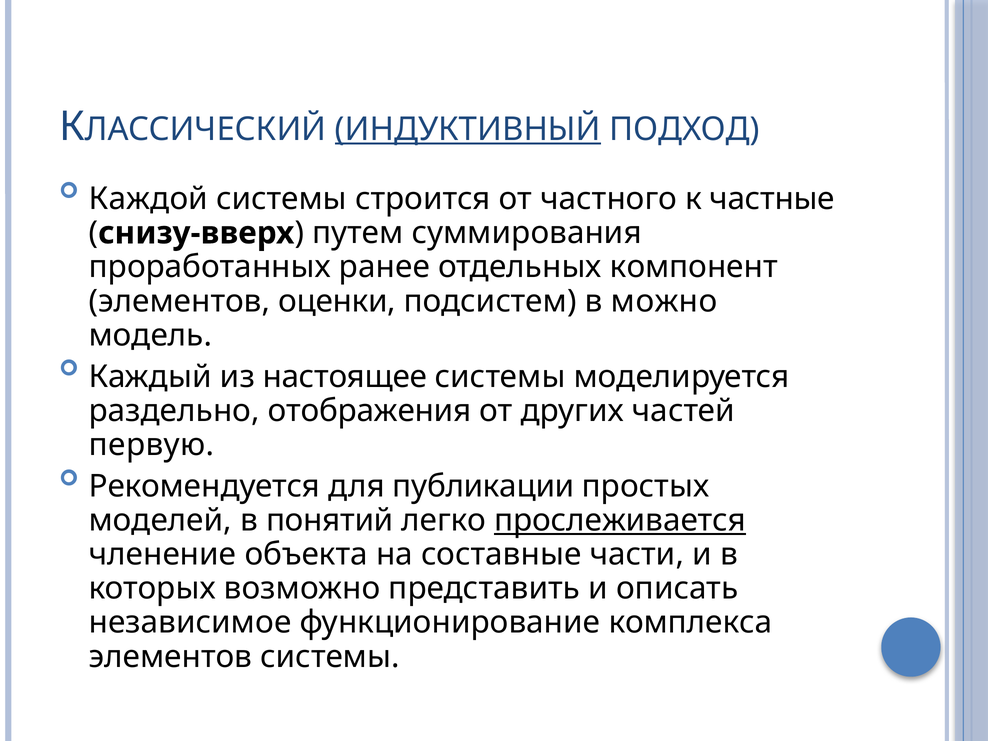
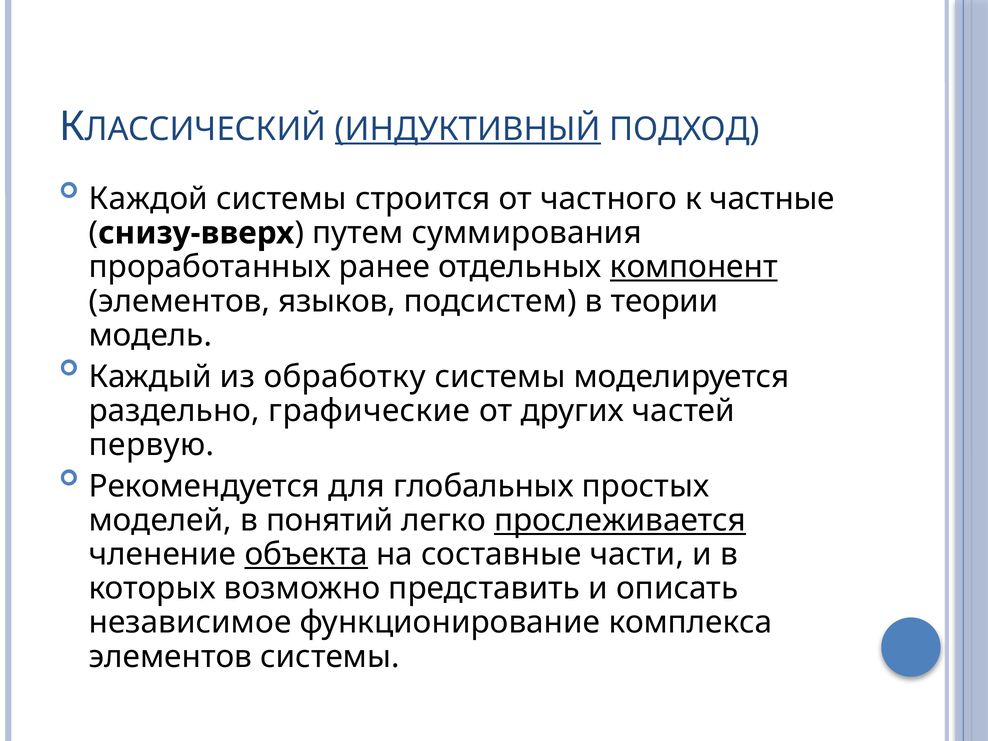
компонент underline: none -> present (694, 267)
оценки: оценки -> языков (337, 301)
можно: можно -> теории (664, 301)
настоящее: настоящее -> обработку (345, 377)
отображения: отображения -> графические (369, 411)
публикации: публикации -> глобальных (483, 486)
объекта underline: none -> present (306, 554)
